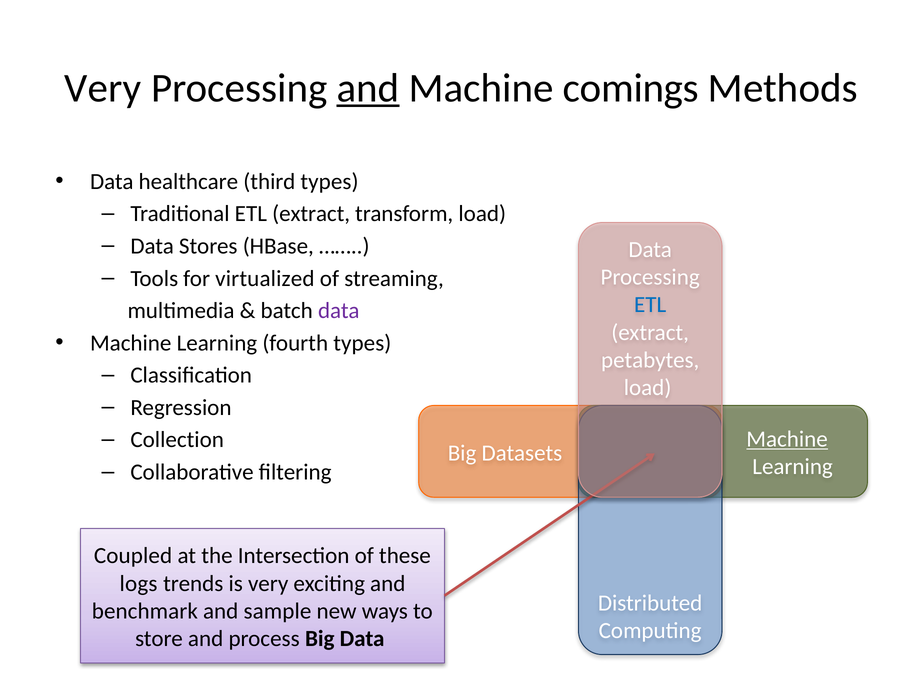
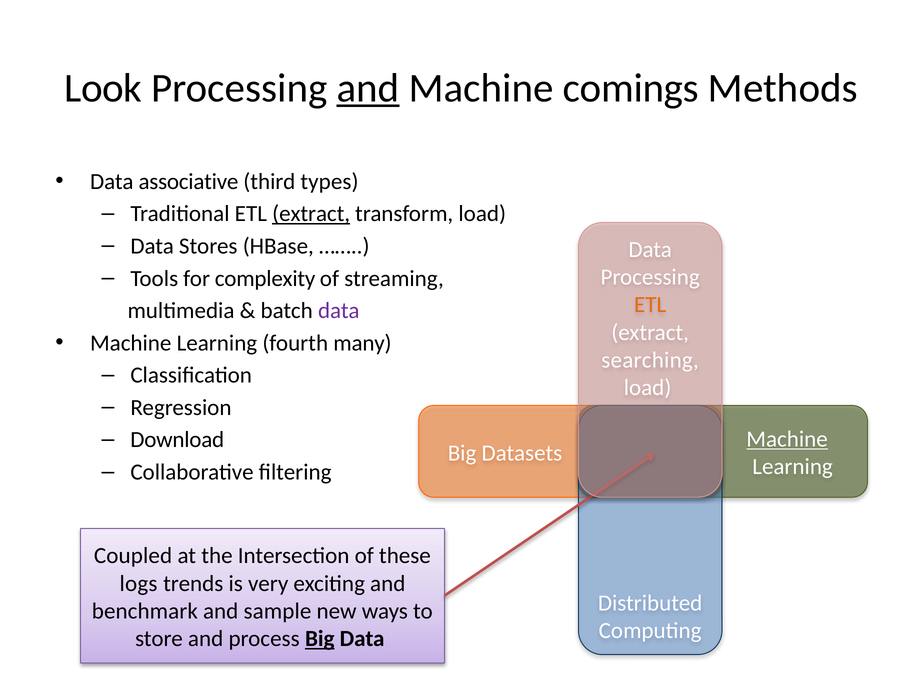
Very: Very -> Look (103, 88)
healthcare: healthcare -> associative (188, 182)
extract underline: none -> present (311, 214)
virtualized: virtualized -> complexity (265, 279)
ETL colour: blue -> orange (650, 305)
fourth types: types -> many (362, 343)
petabytes: petabytes -> searching (650, 360)
Collection: Collection -> Download (177, 440)
Big underline: none -> present (320, 639)
